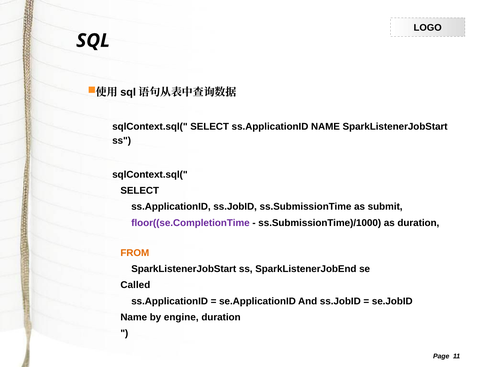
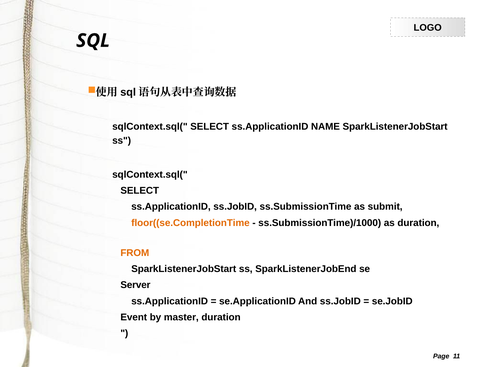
floor((se.CompletionTime colour: purple -> orange (190, 223)
Called: Called -> Server (135, 285)
Name: Name -> Event (134, 318)
engine: engine -> master (181, 318)
